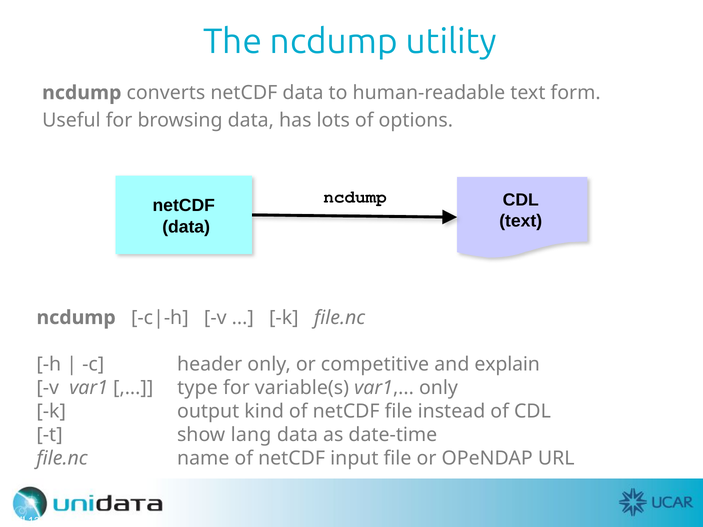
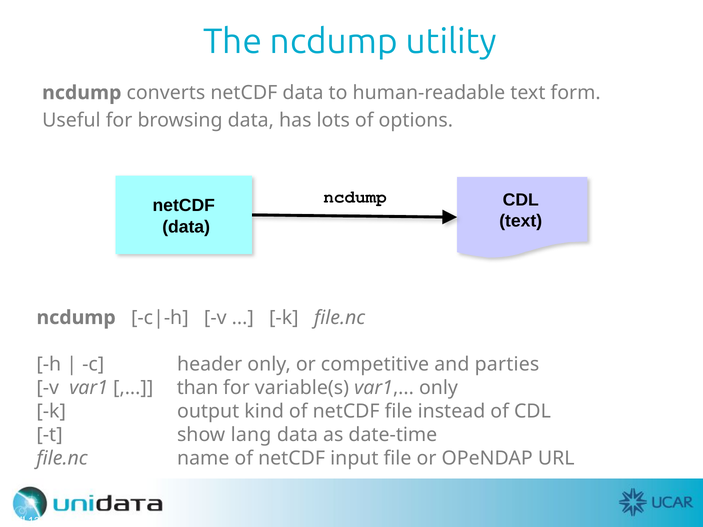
explain: explain -> parties (507, 365)
type: type -> than (198, 388)
